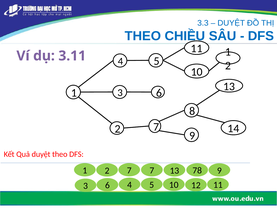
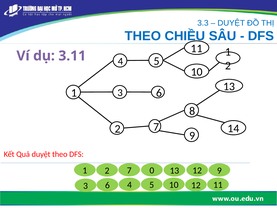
7 7: 7 -> 0 (152, 170)
13 78: 78 -> 12 (197, 170)
